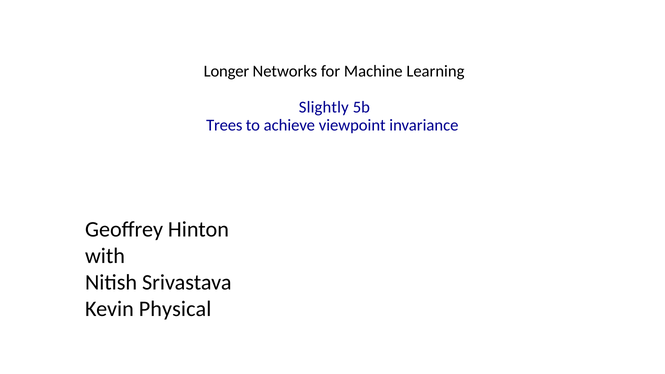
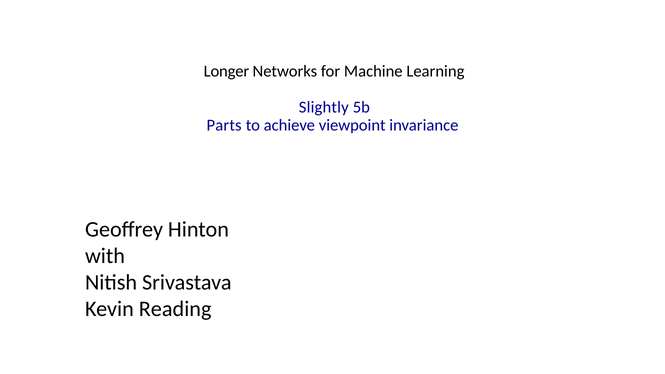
Trees: Trees -> Parts (224, 125)
Physical: Physical -> Reading (175, 309)
